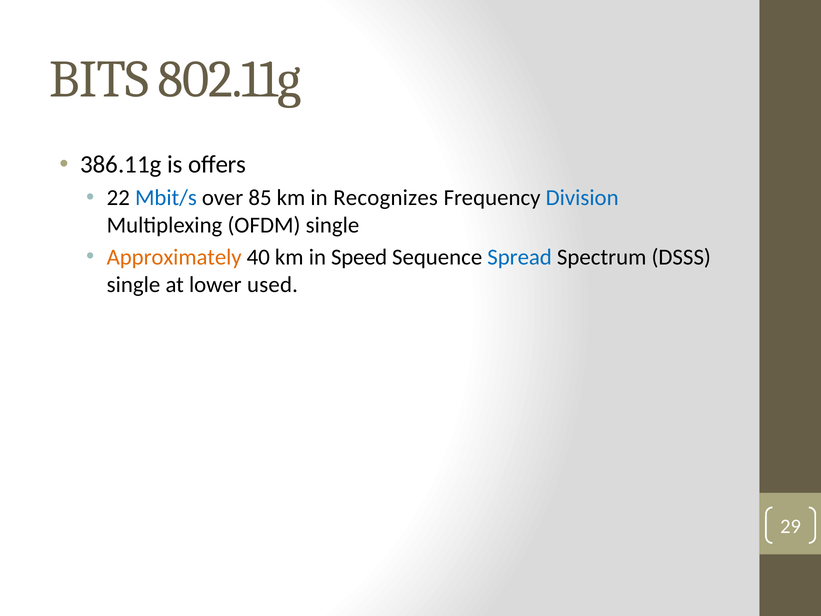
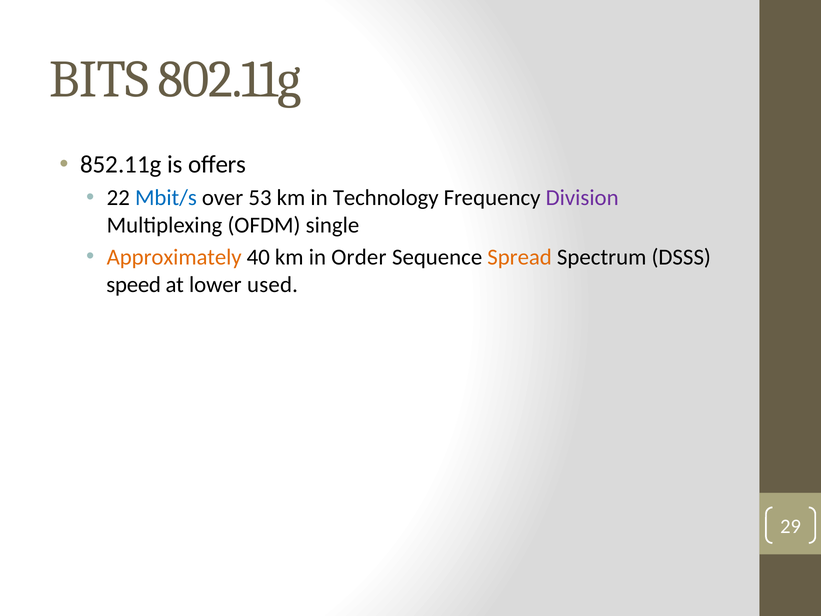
386.11g: 386.11g -> 852.11g (121, 165)
85: 85 -> 53 (260, 198)
Recognizes: Recognizes -> Technology (386, 198)
Division colour: blue -> purple (582, 198)
Speed: Speed -> Order (359, 257)
Spread colour: blue -> orange (520, 257)
single: single -> speed (134, 285)
